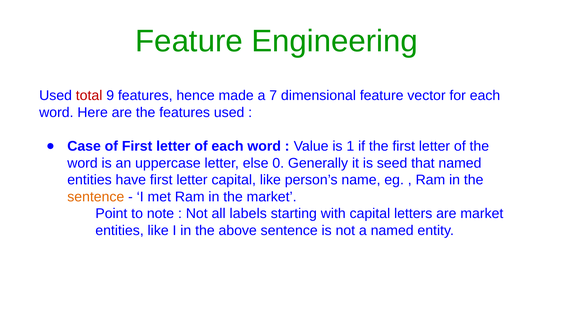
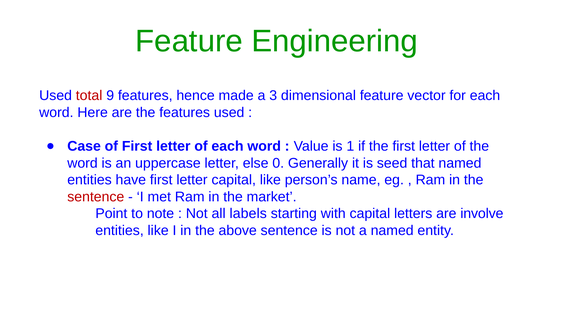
7: 7 -> 3 (273, 96)
sentence colour: orange -> red (96, 197)
are market: market -> involve (482, 214)
